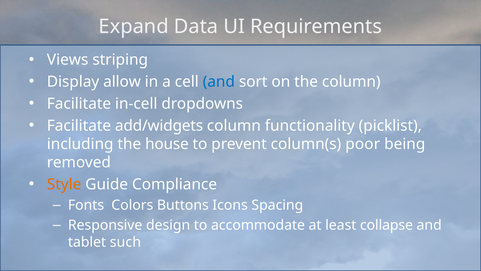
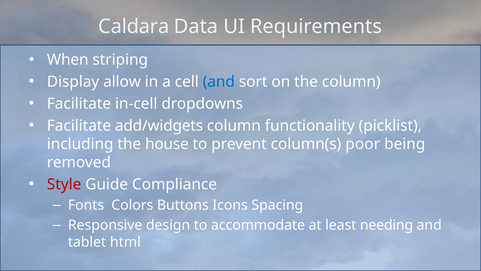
Expand: Expand -> Caldara (134, 27)
Views: Views -> When (68, 60)
Style colour: orange -> red (64, 184)
collapse: collapse -> needing (387, 225)
such: such -> html (125, 242)
